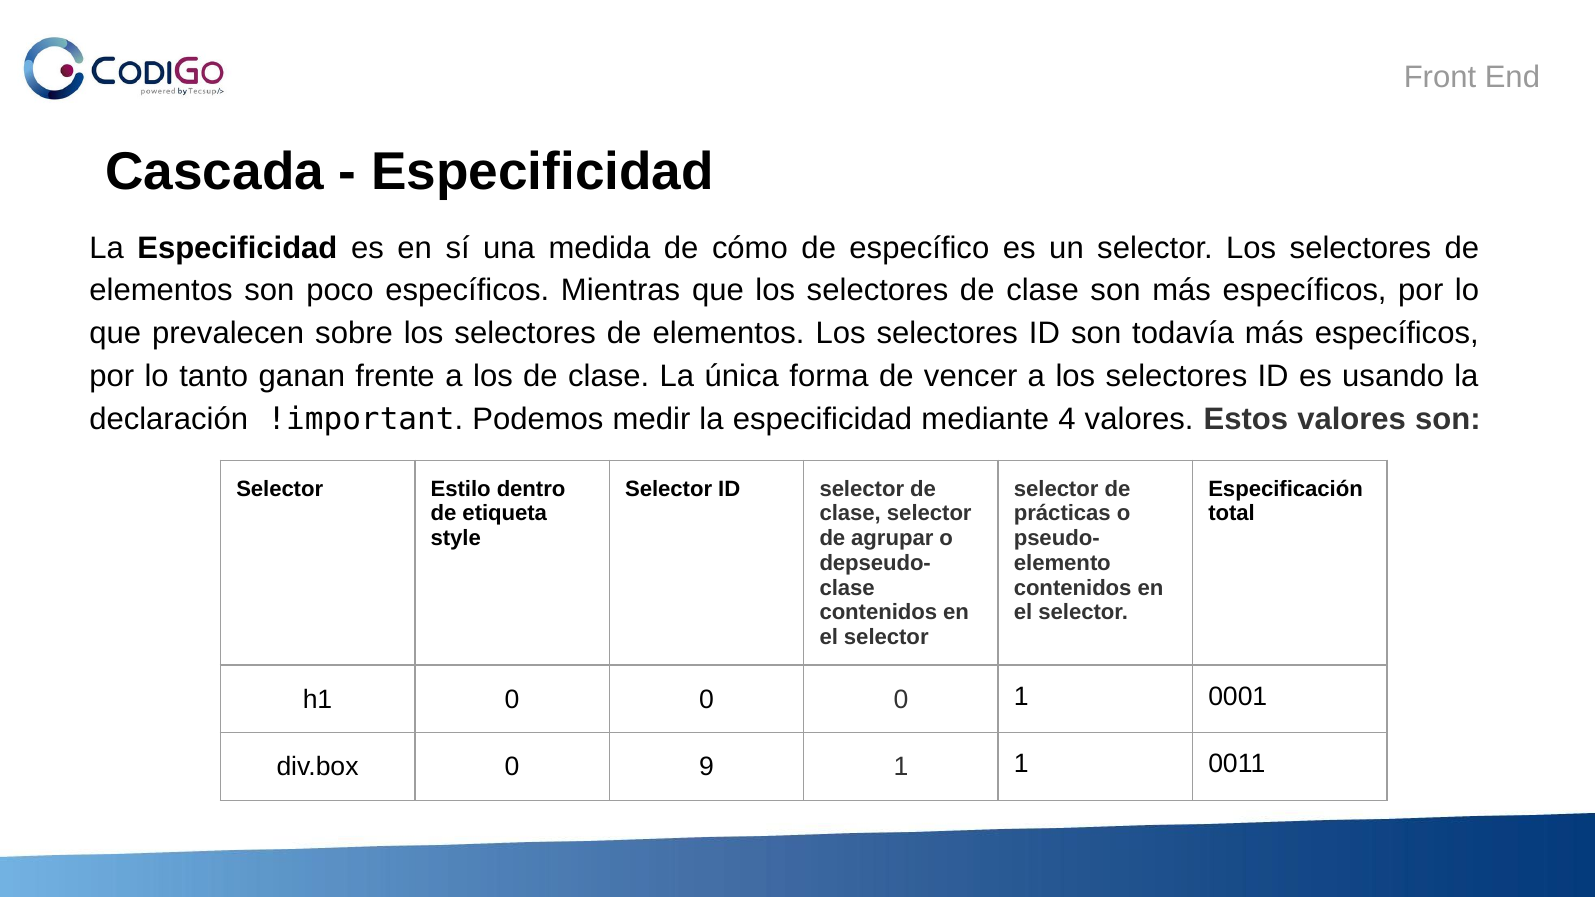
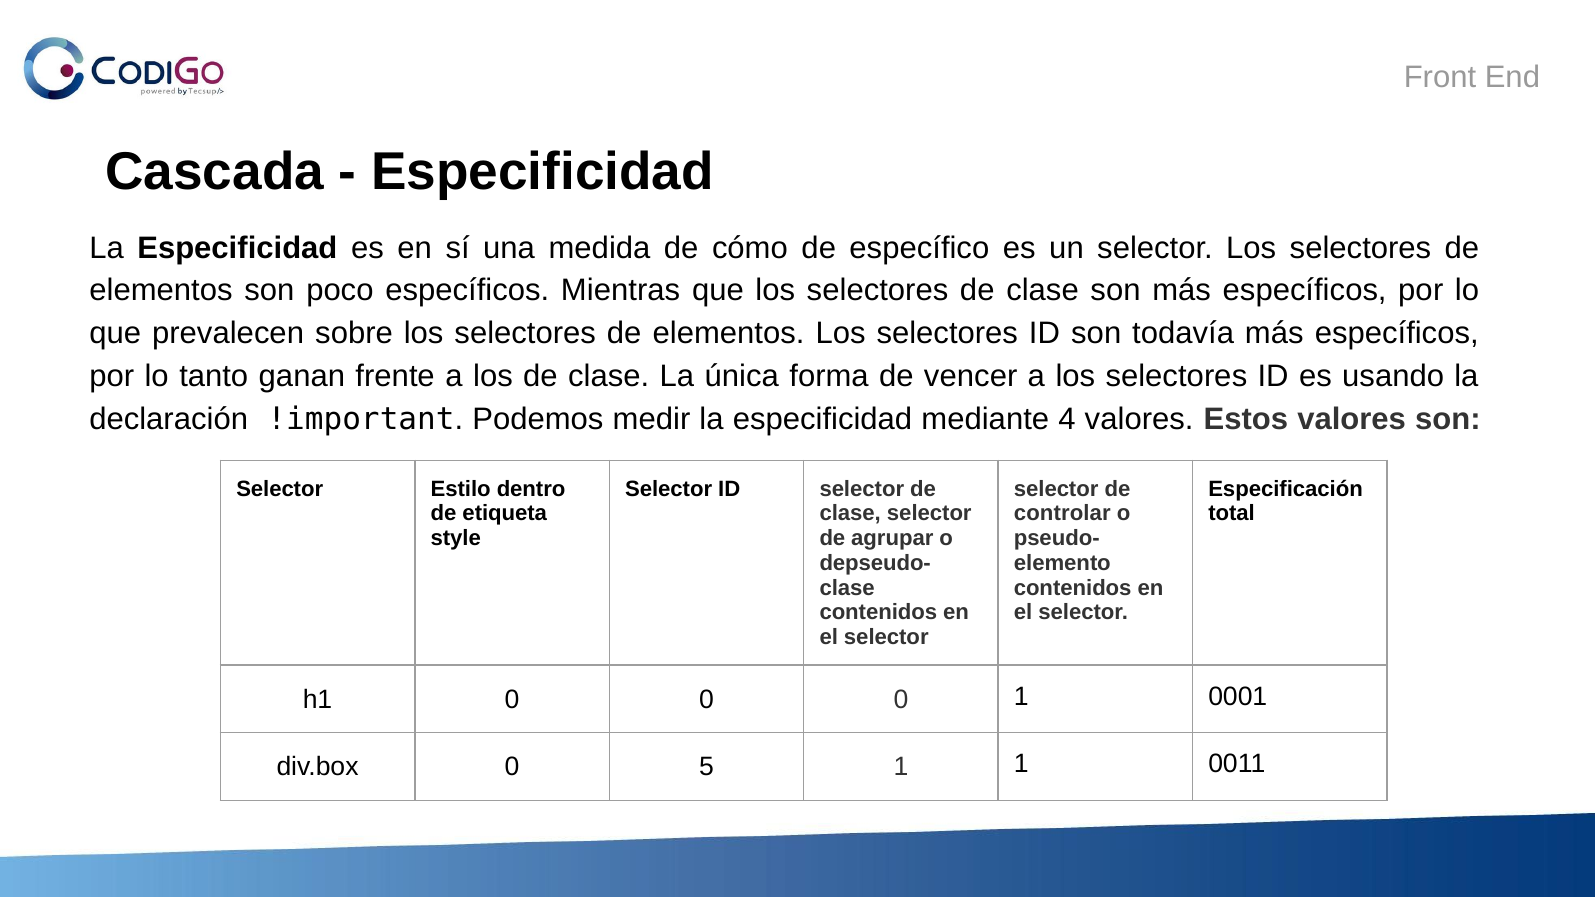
prácticas: prácticas -> controlar (1062, 514)
9: 9 -> 5 (707, 767)
